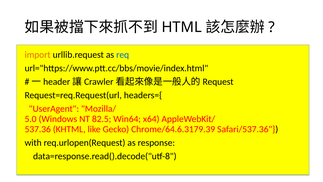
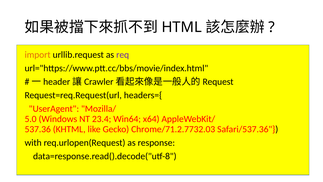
req colour: blue -> purple (123, 55)
82.5: 82.5 -> 23.4 (102, 119)
Chrome/64.6.3179.39: Chrome/64.6.3179.39 -> Chrome/71.2.7732.03 (173, 129)
